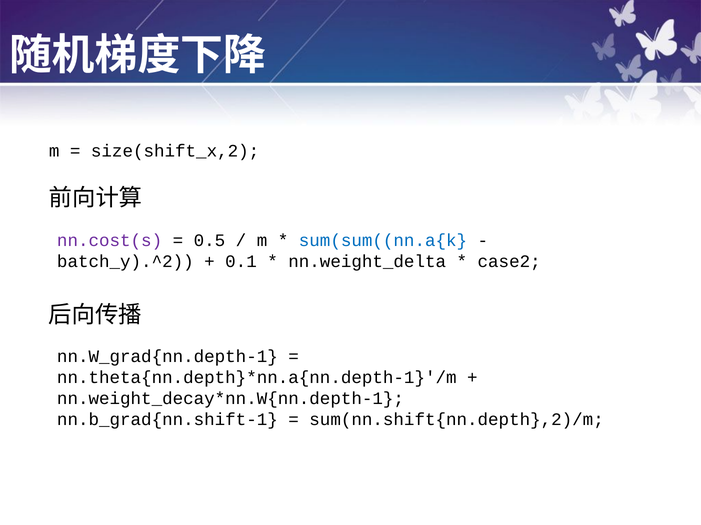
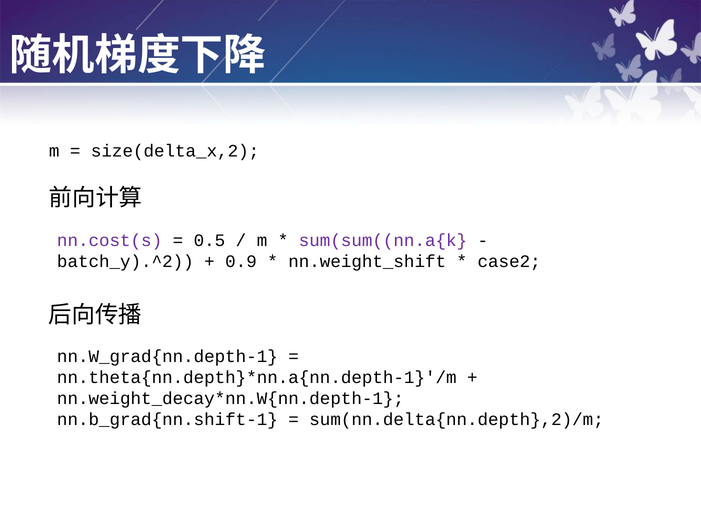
size(shift_x,2: size(shift_x,2 -> size(delta_x,2 (175, 151)
sum(sum((nn.a{k colour: blue -> purple (383, 241)
0.1: 0.1 -> 0.9 (241, 262)
nn.weight_delta: nn.weight_delta -> nn.weight_shift (367, 262)
sum(nn.shift{nn.depth},2)/m: sum(nn.shift{nn.depth},2)/m -> sum(nn.delta{nn.depth},2)/m (457, 420)
